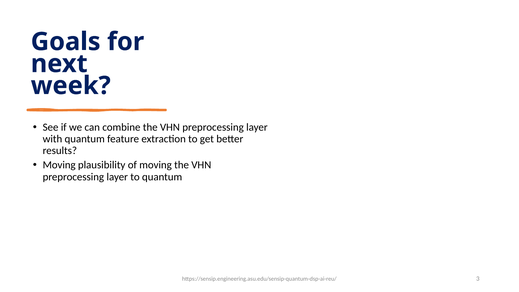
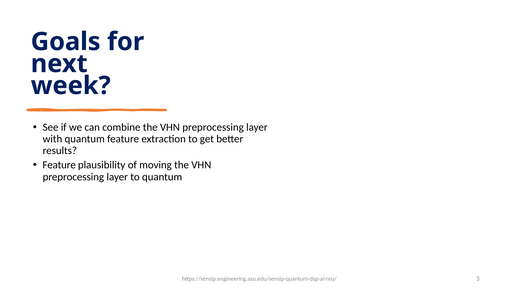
Moving: Moving -> Feature (59, 165)
